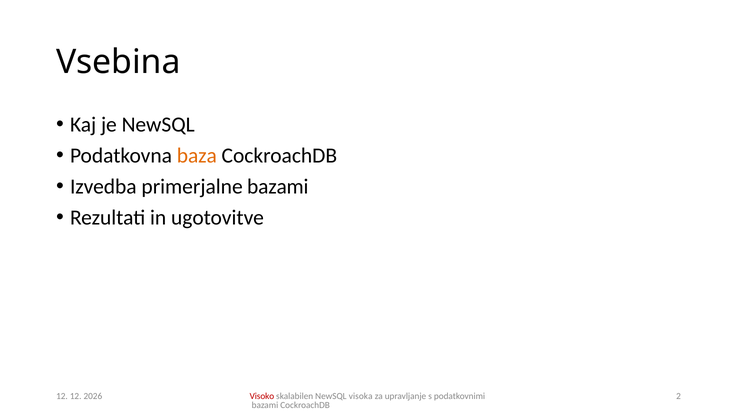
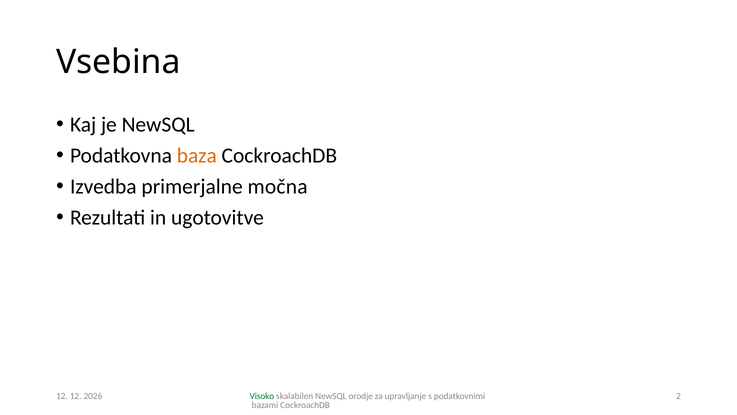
primerjalne bazami: bazami -> močna (278, 186)
Visoko colour: red -> green (262, 396)
visoka: visoka -> orodje (361, 396)
